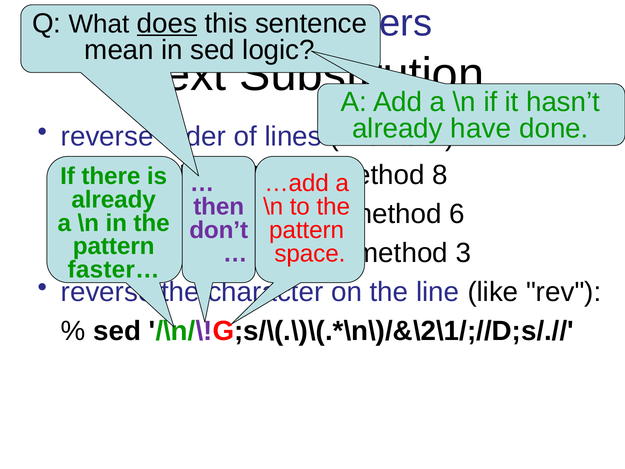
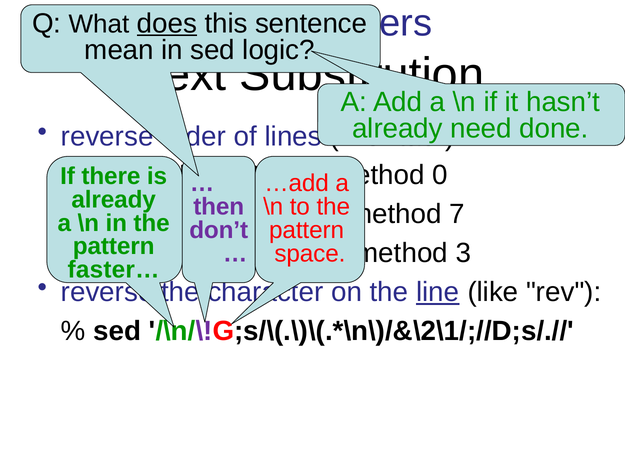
have: have -> need (481, 129)
8: 8 -> 0 (440, 175)
6: 6 -> 7 (457, 214)
line underline: none -> present (438, 292)
